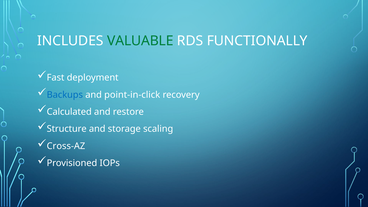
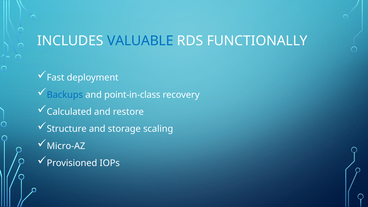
VALUABLE colour: green -> blue (140, 41)
point-in-click: point-in-click -> point-in-class (132, 95)
Cross-AZ: Cross-AZ -> Micro-AZ (66, 146)
